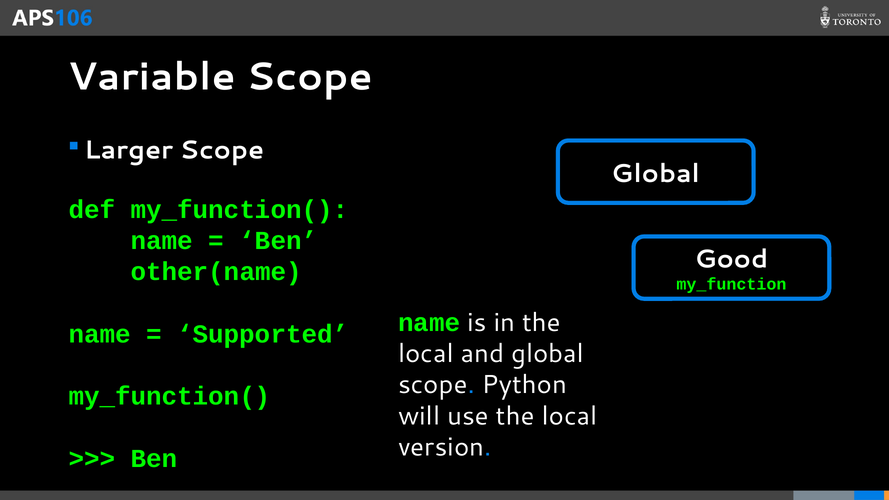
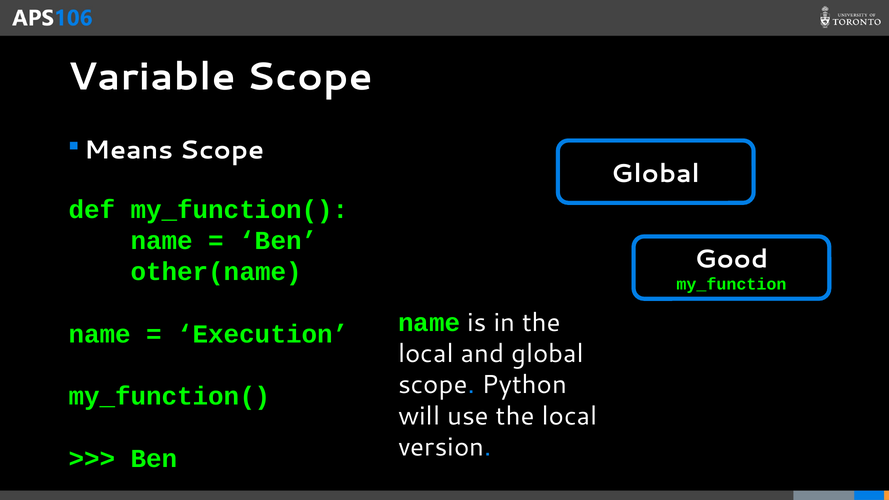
Larger: Larger -> Means (129, 150)
Supported: Supported -> Execution (263, 334)
